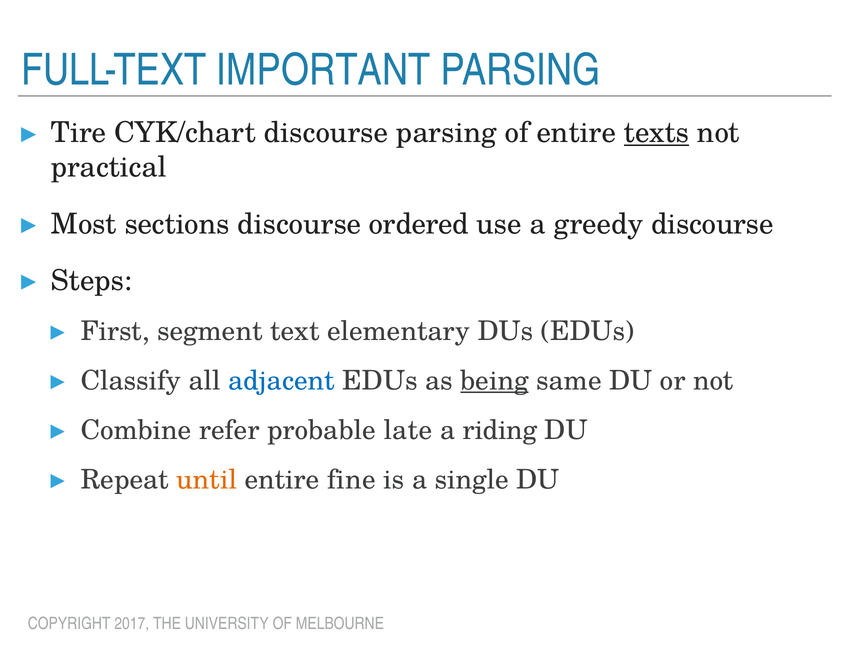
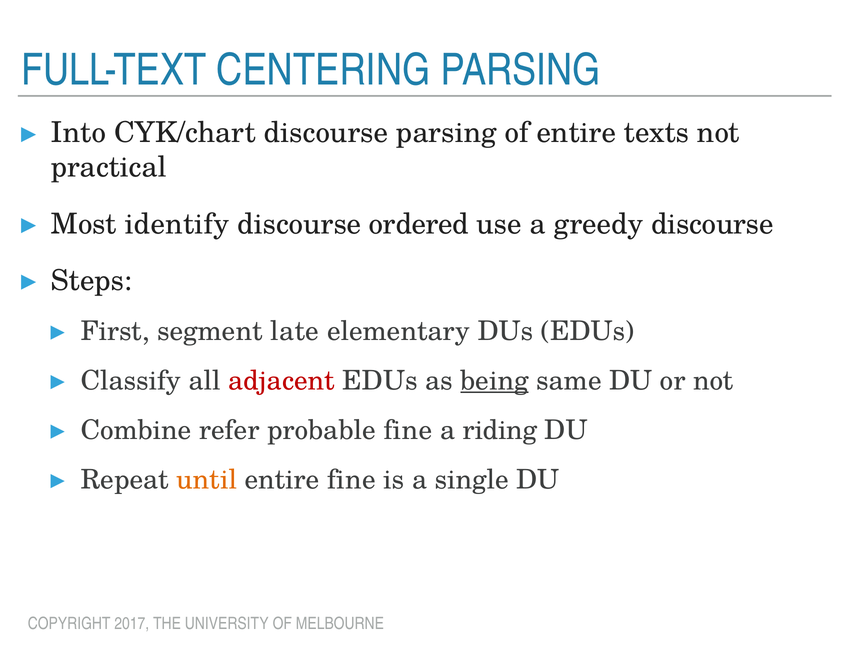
IMPORTANT: IMPORTANT -> CENTERING (323, 70)
Tire: Tire -> Into (78, 133)
texts underline: present -> none (657, 133)
sections: sections -> identify (177, 224)
text: text -> late (295, 331)
adjacent colour: blue -> red (282, 381)
probable late: late -> fine (408, 430)
